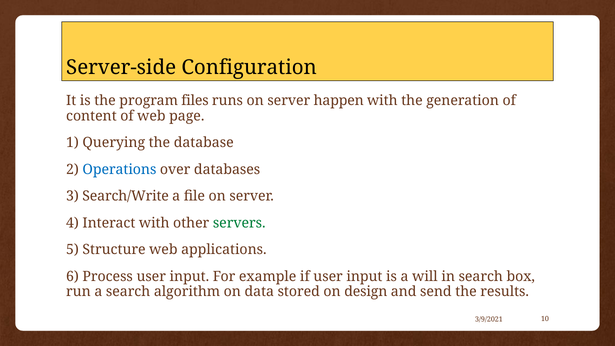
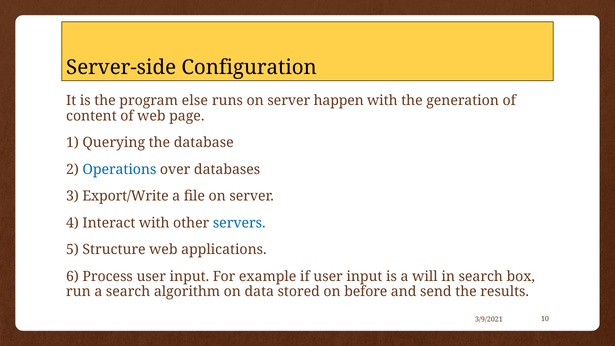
files: files -> else (195, 101)
Search/Write: Search/Write -> Export/Write (126, 196)
servers colour: green -> blue (239, 223)
design: design -> before (366, 292)
